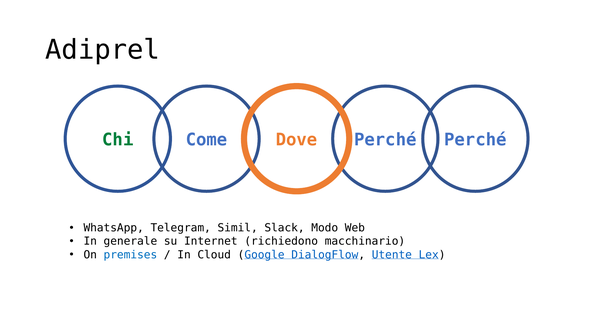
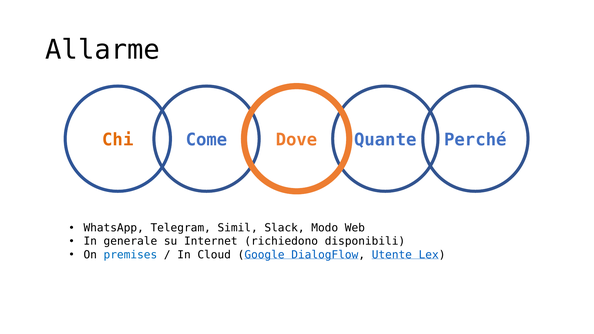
Adiprel: Adiprel -> Allarme (103, 50)
Chi colour: green -> orange (118, 140)
Perché: Perché -> Quante (385, 140)
macchinario: macchinario -> disponibili (365, 241)
